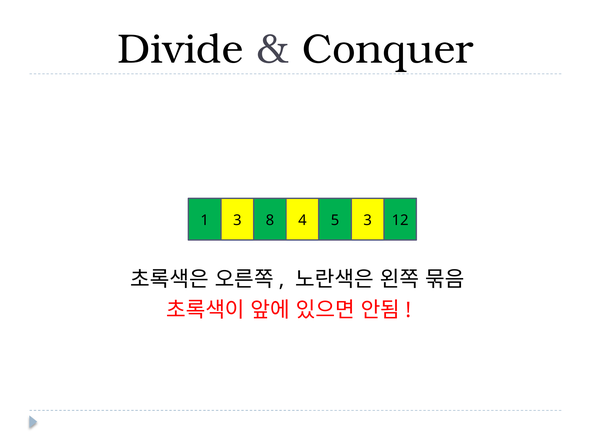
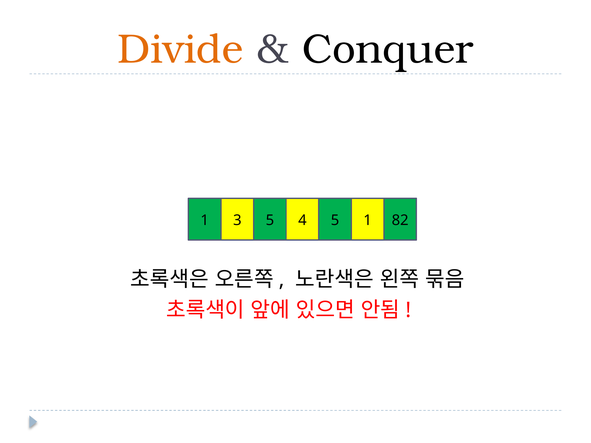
Divide colour: black -> orange (180, 49)
1 8: 8 -> 5 (270, 220)
4 3: 3 -> 1 (368, 220)
12: 12 -> 82 (400, 220)
